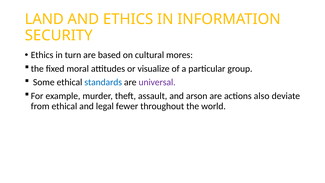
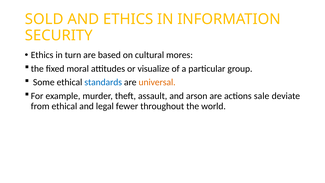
LAND: LAND -> SOLD (44, 19)
universal colour: purple -> orange (157, 82)
also: also -> sale (262, 96)
